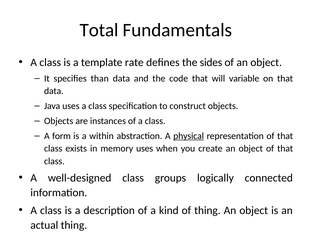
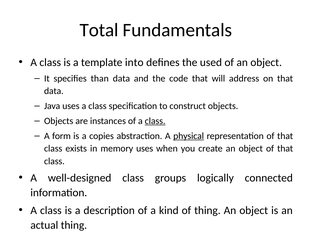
rate: rate -> into (134, 62)
sides: sides -> used (211, 62)
variable: variable -> address (244, 78)
class underline: none -> present (155, 121)
within: within -> copies (102, 136)
